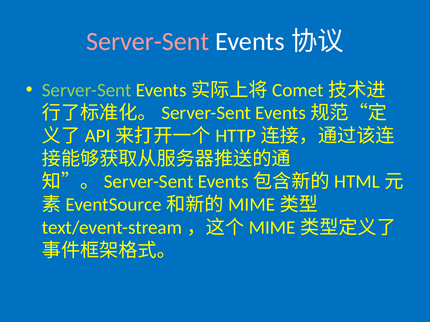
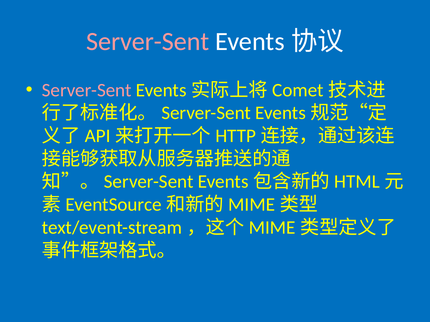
Server-Sent colour: light green -> pink (87, 90)
